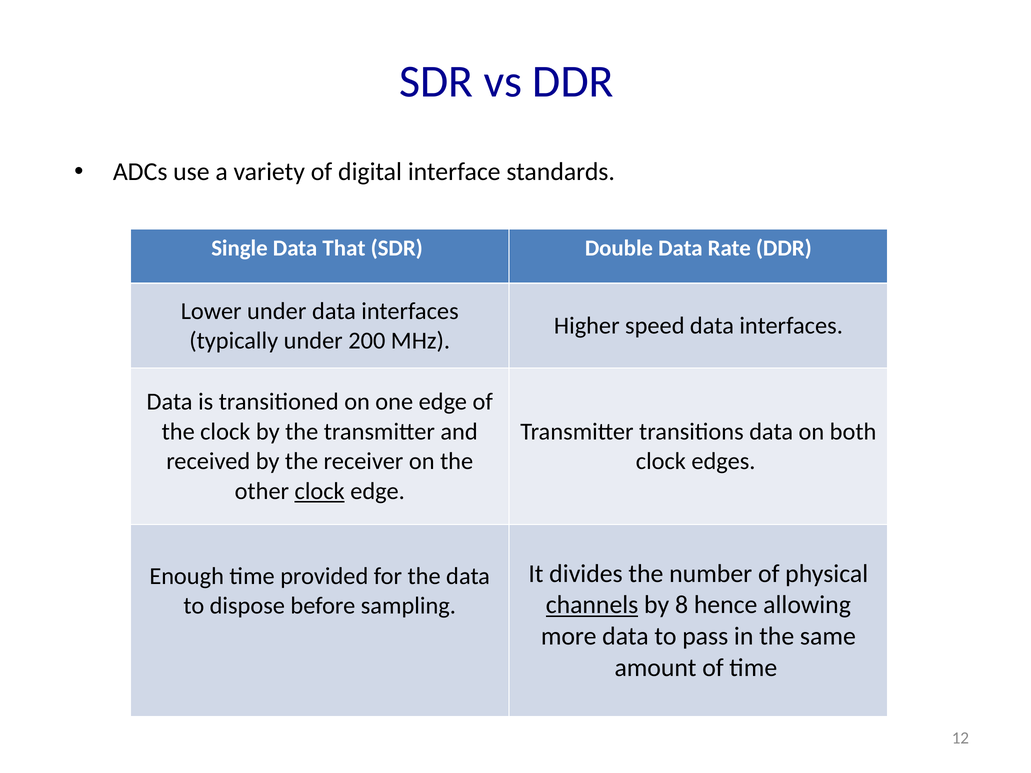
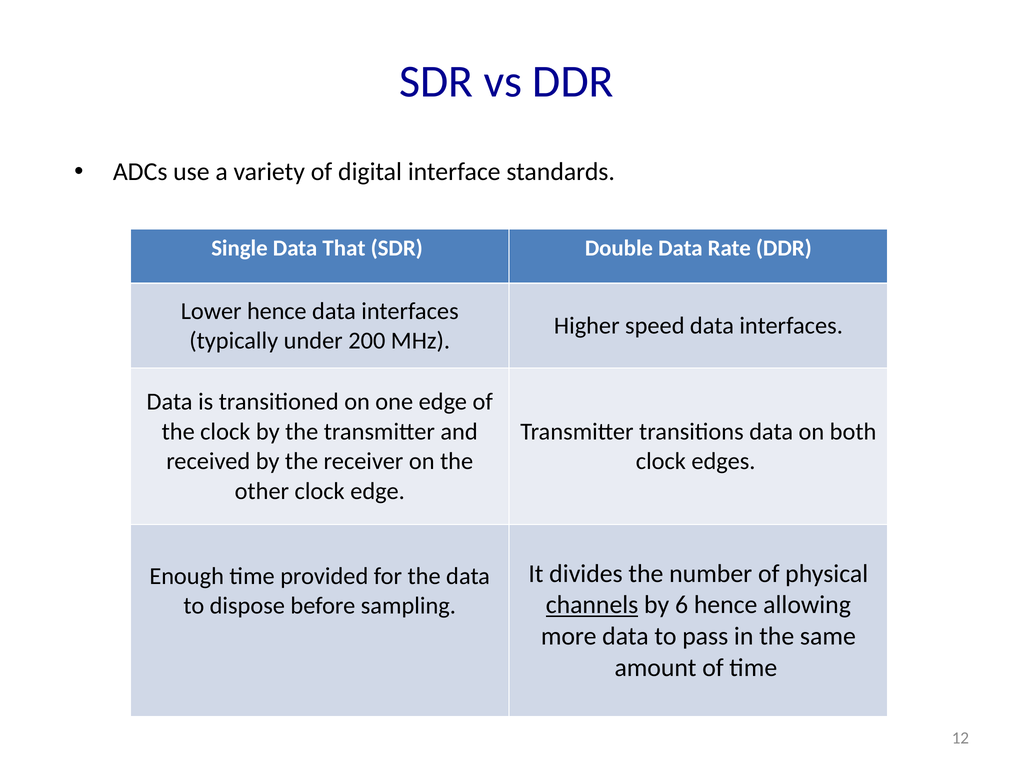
Lower under: under -> hence (277, 311)
clock underline: present -> none (320, 491)
8: 8 -> 6 (682, 605)
